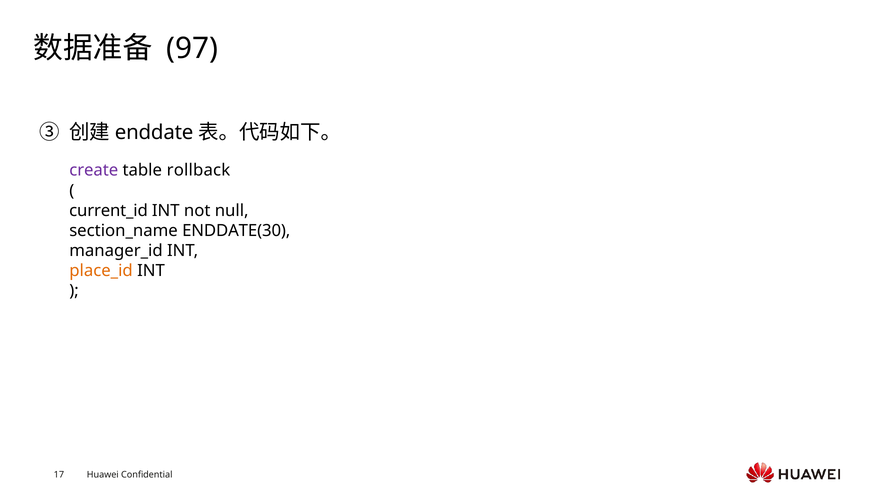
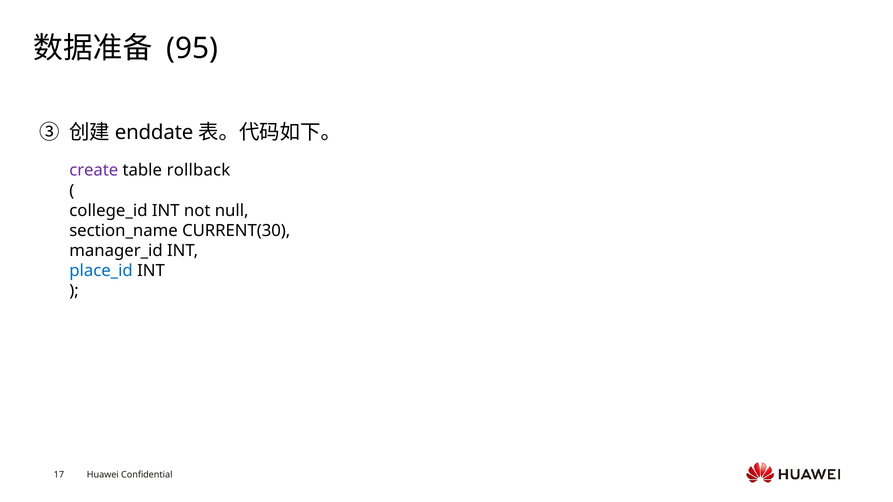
97: 97 -> 95 (192, 49)
current_id: current_id -> college_id (108, 211)
ENDDATE(30: ENDDATE(30 -> CURRENT(30 (236, 231)
place_id colour: orange -> blue (101, 271)
